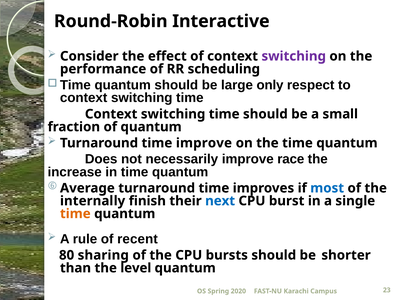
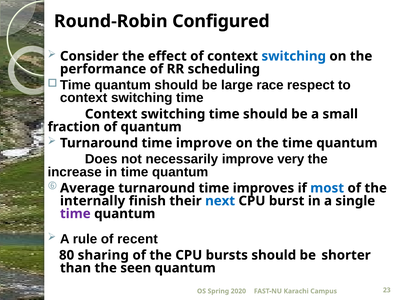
Interactive: Interactive -> Configured (221, 21)
switching colour: purple -> blue (294, 56)
only: only -> race (270, 85)
race: race -> very (291, 159)
time colour: orange -> purple (75, 214)
level: level -> seen (136, 268)
